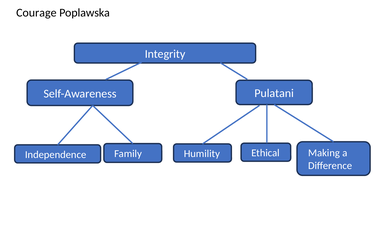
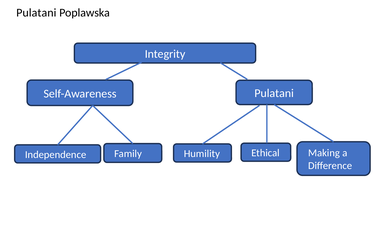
Courage: Courage -> Pulatani (36, 13)
